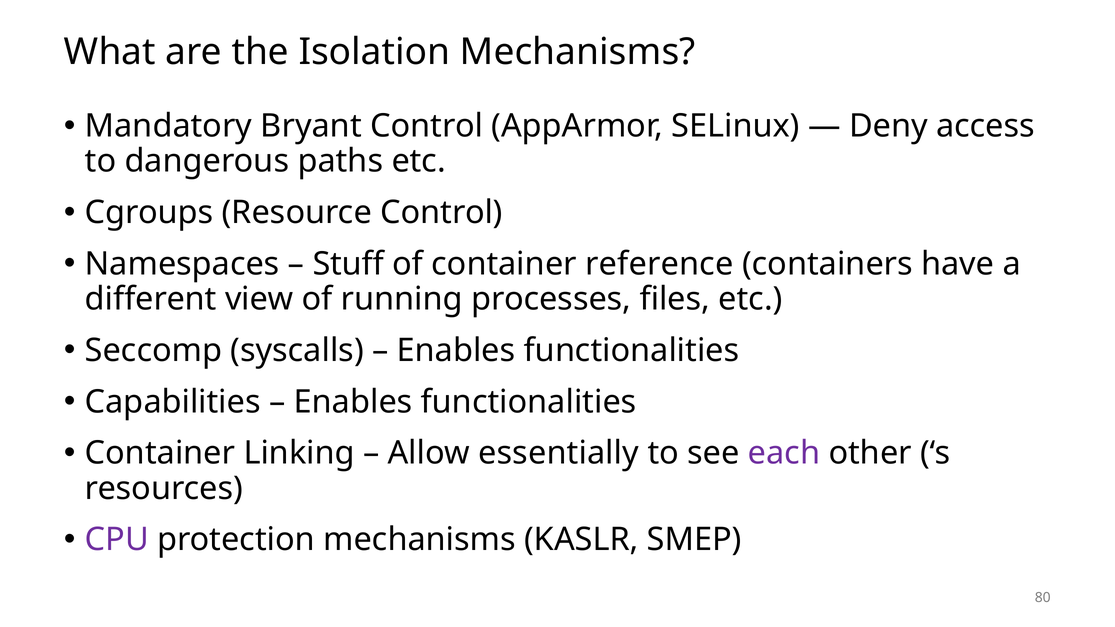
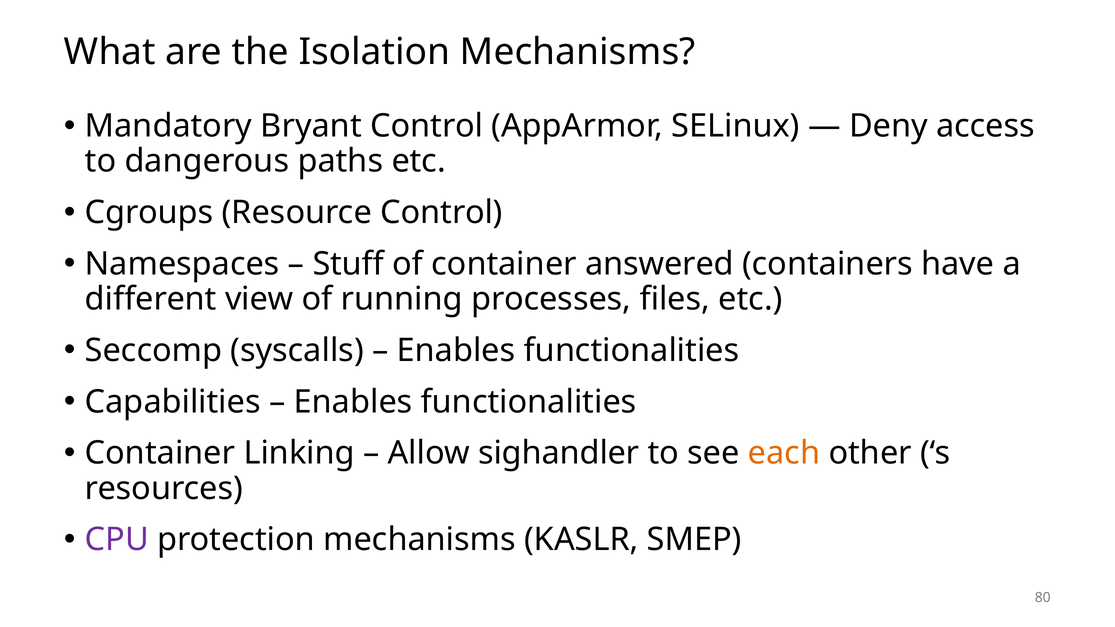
reference: reference -> answered (659, 264)
essentially: essentially -> sighandler (559, 453)
each colour: purple -> orange (784, 453)
